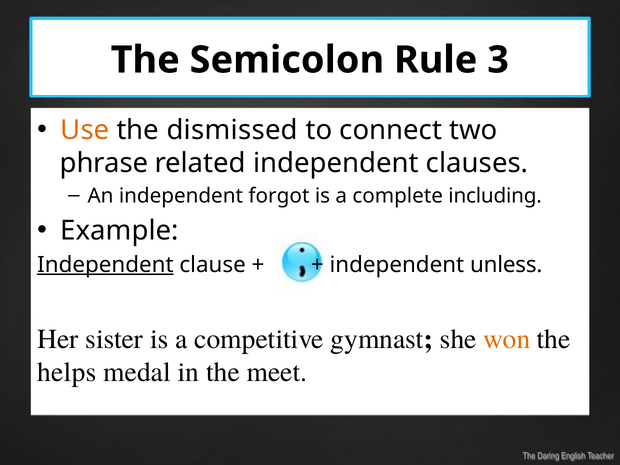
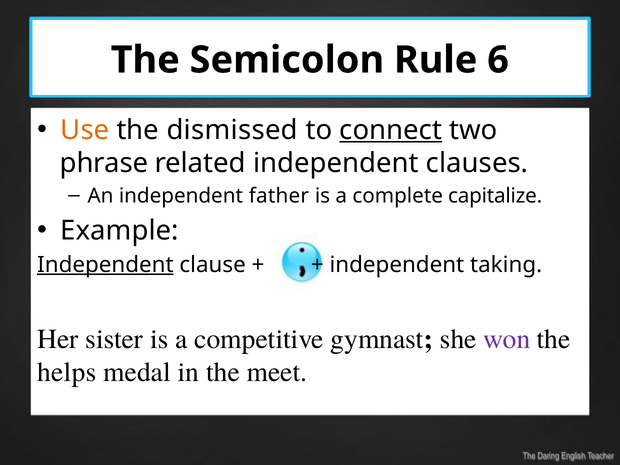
3: 3 -> 6 (498, 60)
connect underline: none -> present (391, 130)
forgot: forgot -> father (279, 196)
including: including -> capitalize (495, 196)
unless: unless -> taking (506, 265)
won colour: orange -> purple (507, 339)
